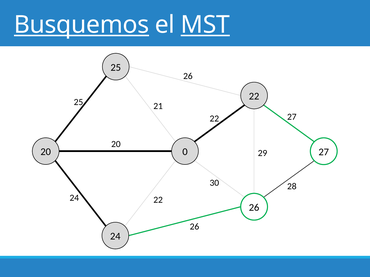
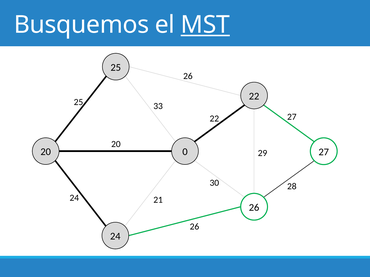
Busquemos underline: present -> none (82, 25)
21: 21 -> 33 (158, 106)
24 22: 22 -> 21 (158, 200)
